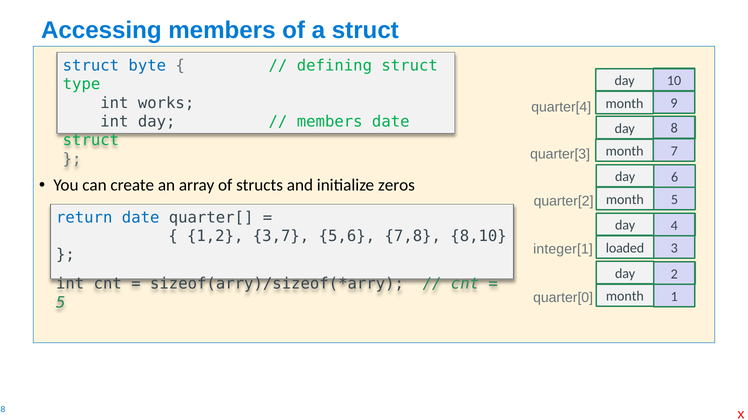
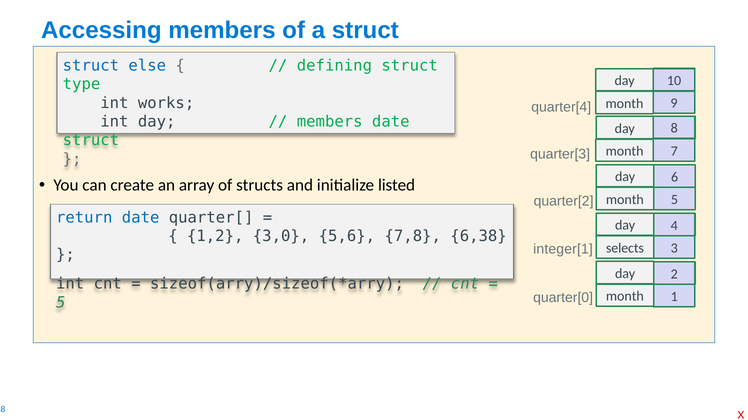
byte: byte -> else (147, 66)
zeros: zeros -> listed (397, 186)
3,7: 3,7 -> 3,0 (281, 237)
8,10: 8,10 -> 6,38 (479, 237)
loaded: loaded -> selects (625, 248)
